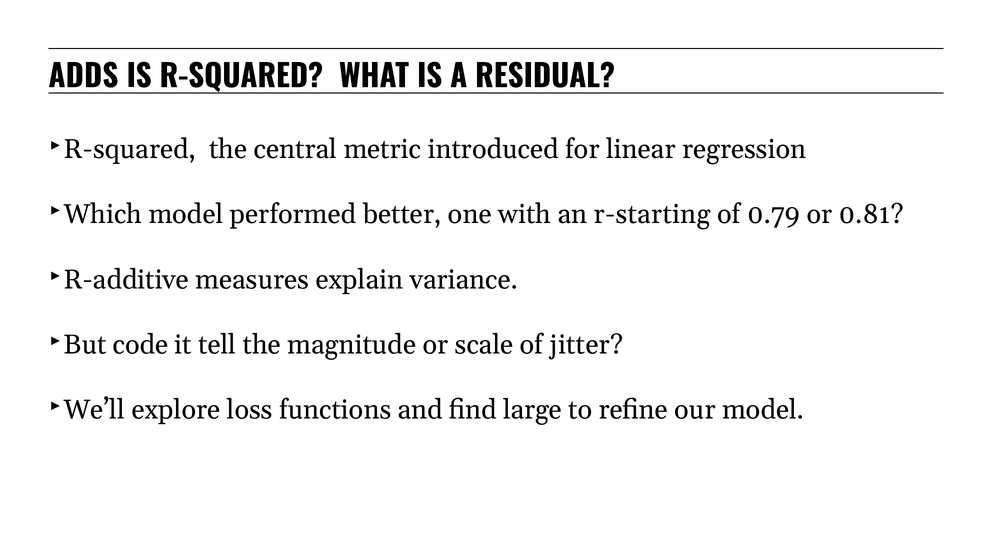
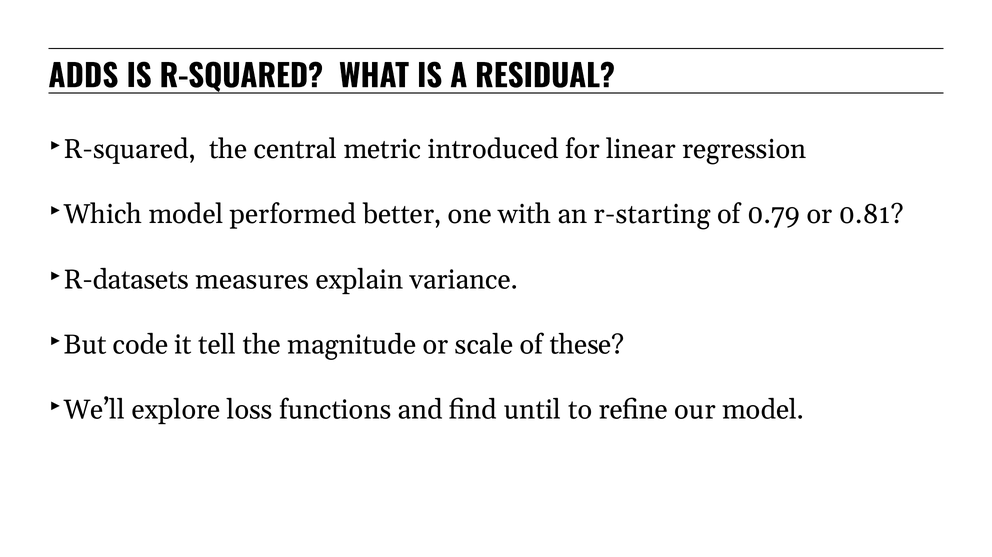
R-additive: R-additive -> R-datasets (127, 280)
jitter: jitter -> these (587, 345)
large: large -> until (532, 410)
